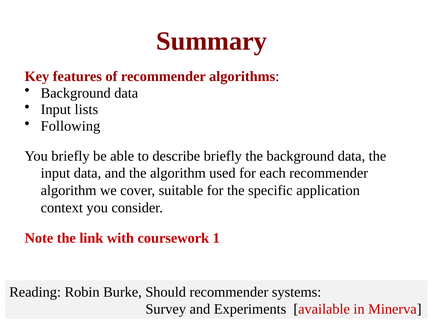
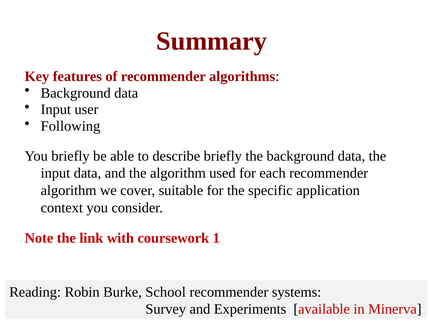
lists: lists -> user (86, 109)
Should: Should -> School (166, 291)
